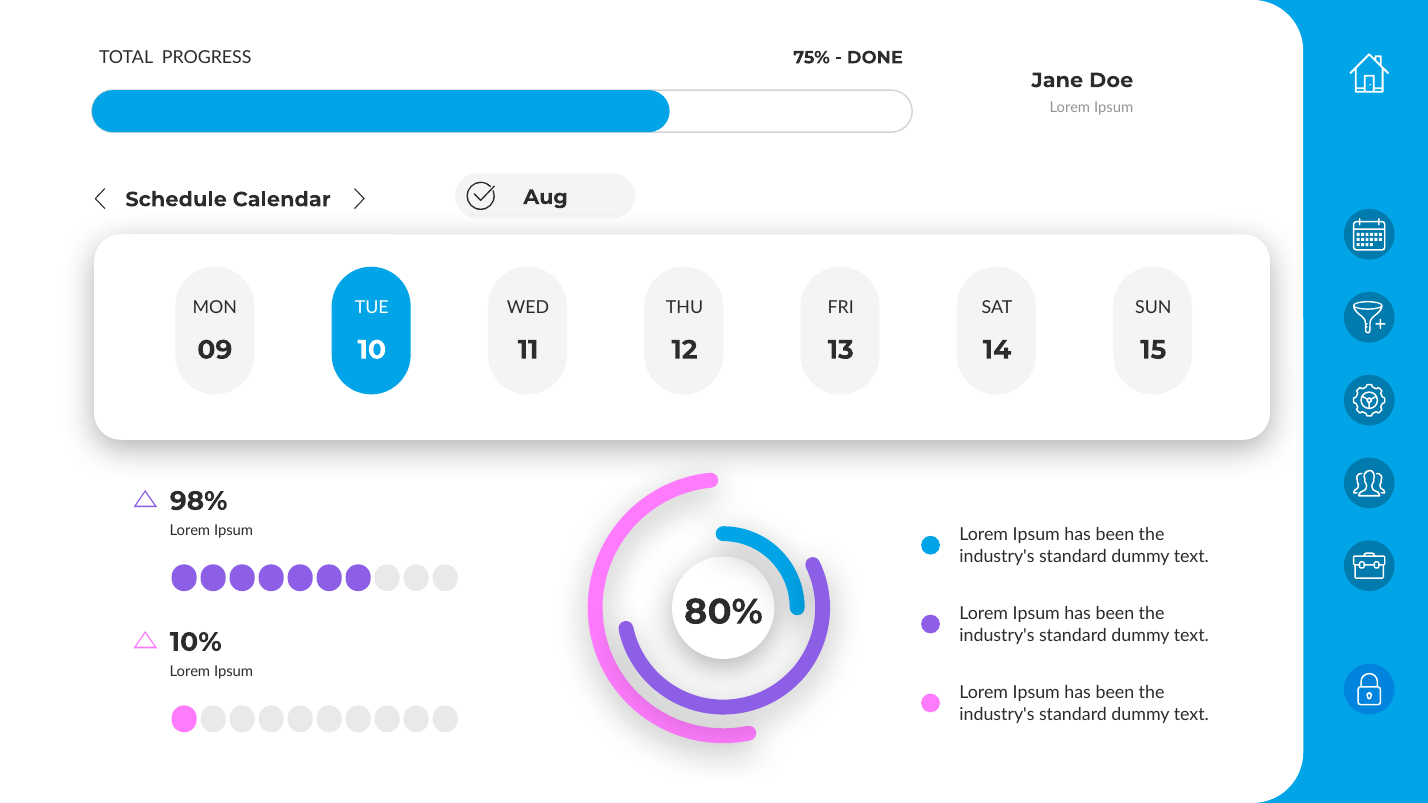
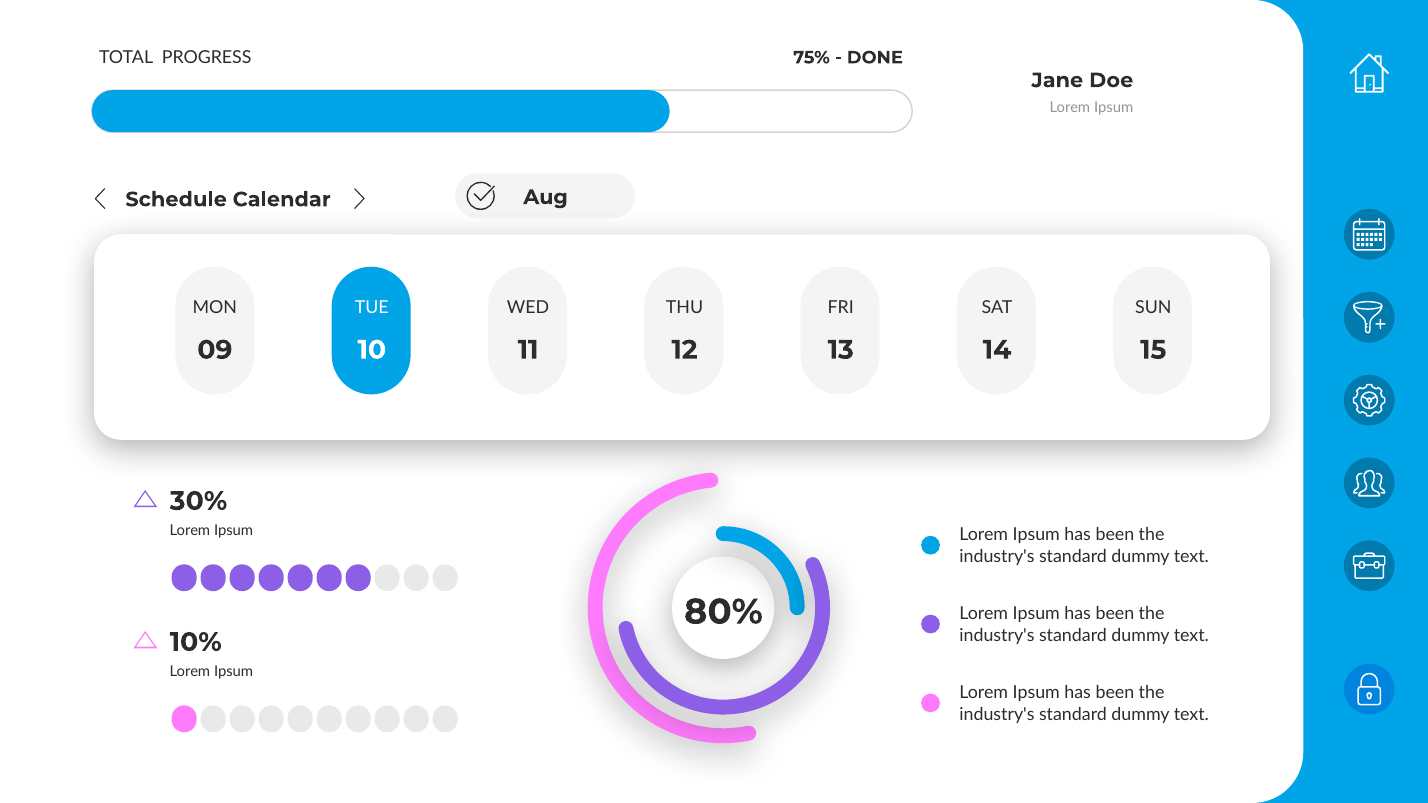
98%: 98% -> 30% (198, 501)
